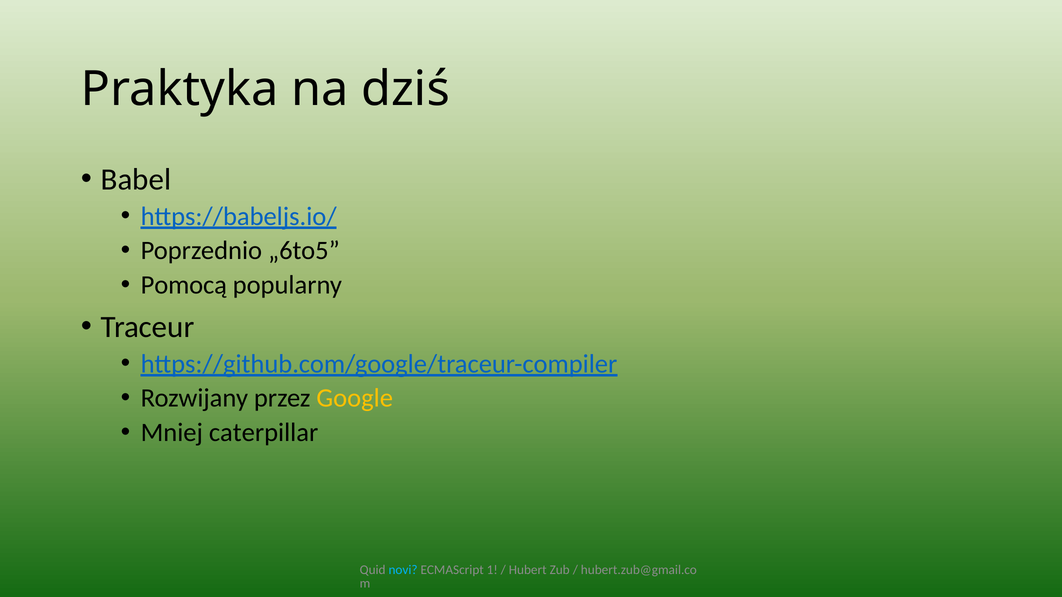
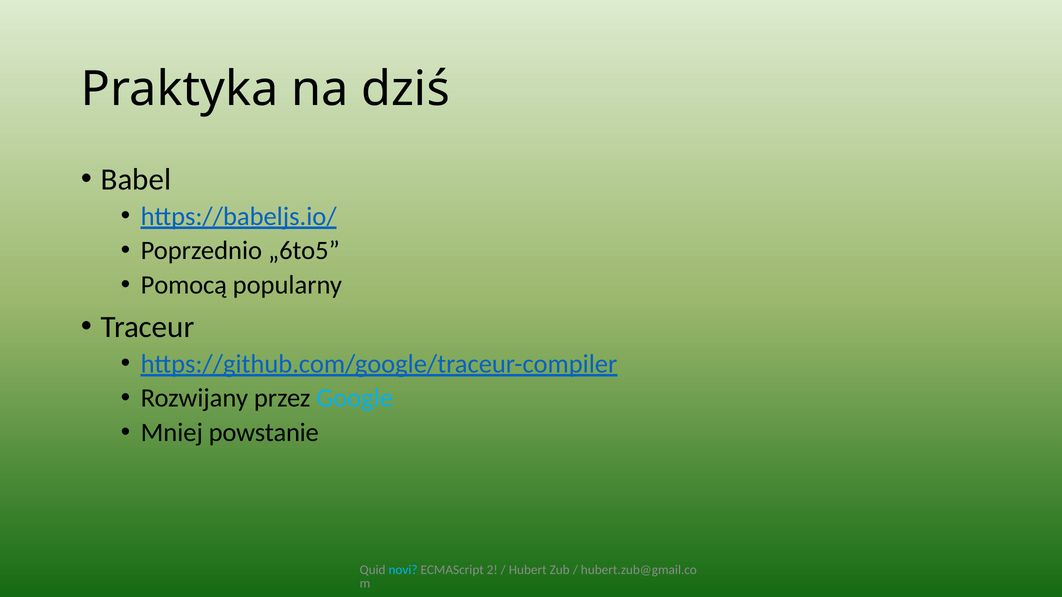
Google colour: yellow -> light blue (355, 398)
caterpillar: caterpillar -> powstanie (264, 433)
1: 1 -> 2 (492, 570)
